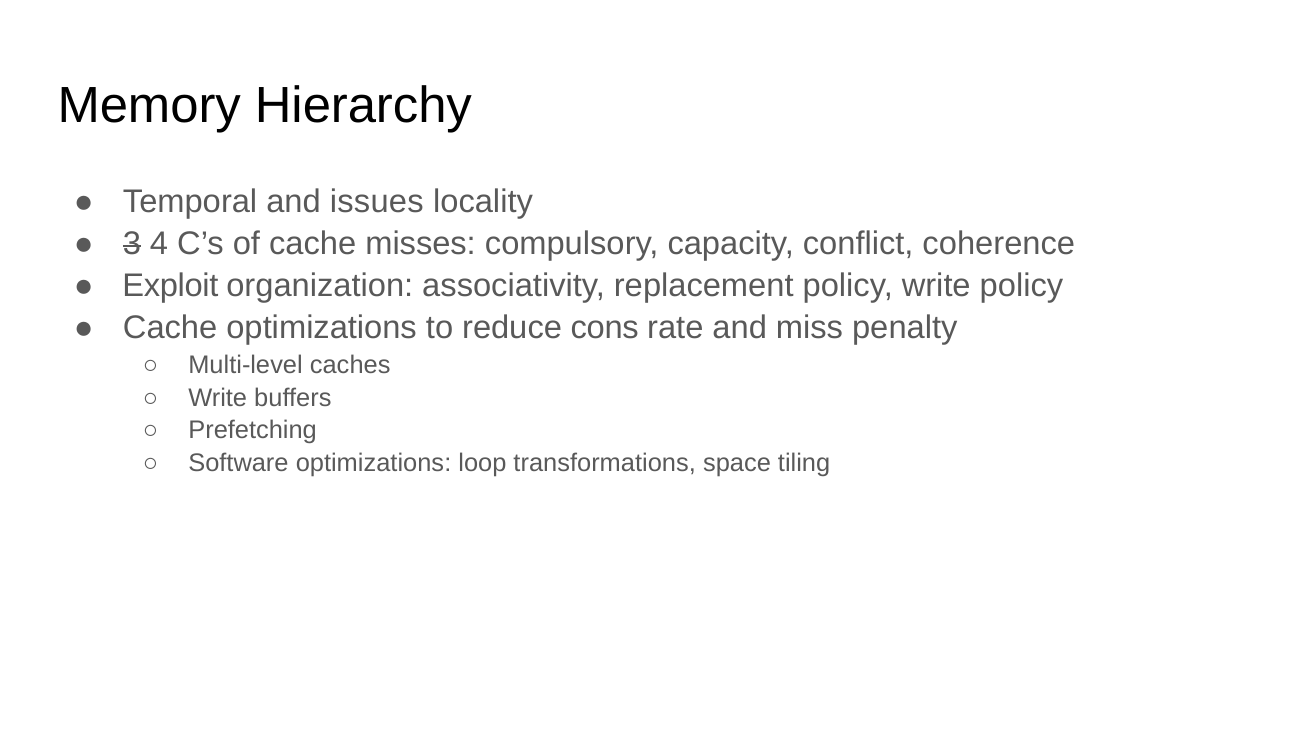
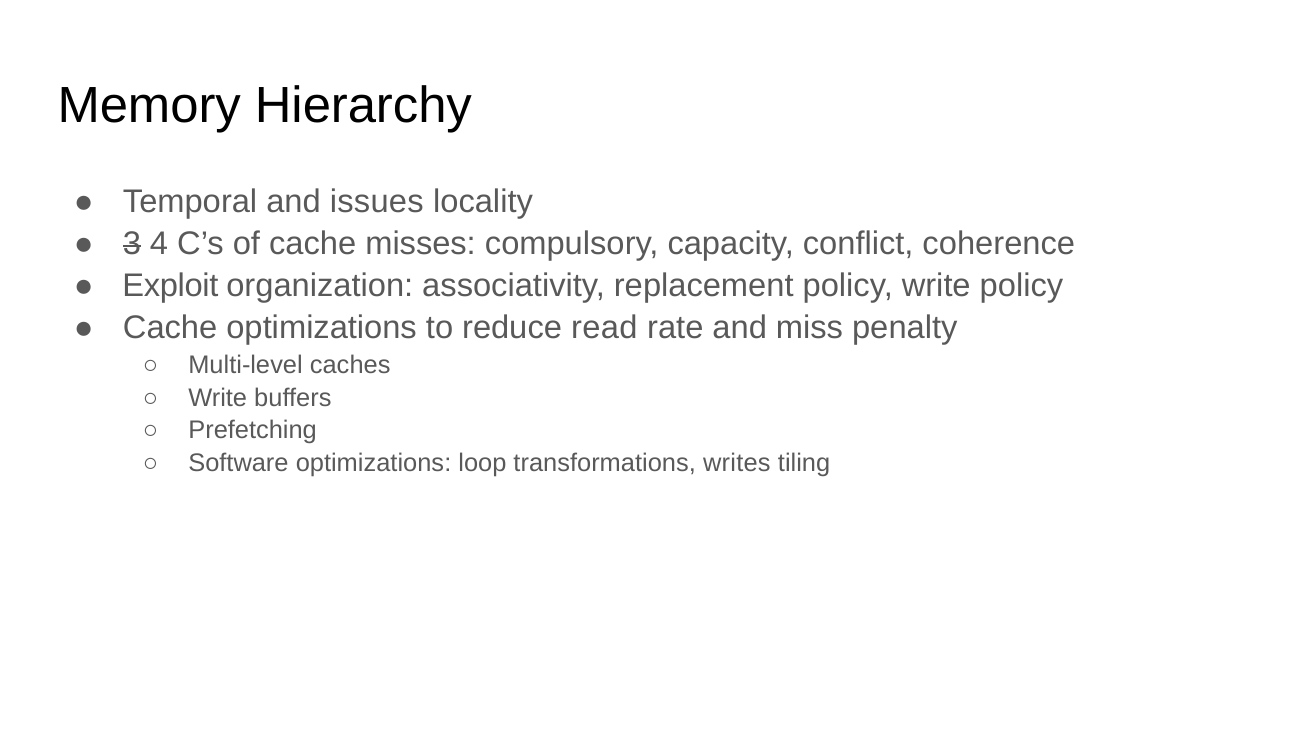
cons: cons -> read (604, 328)
space: space -> writes (737, 463)
